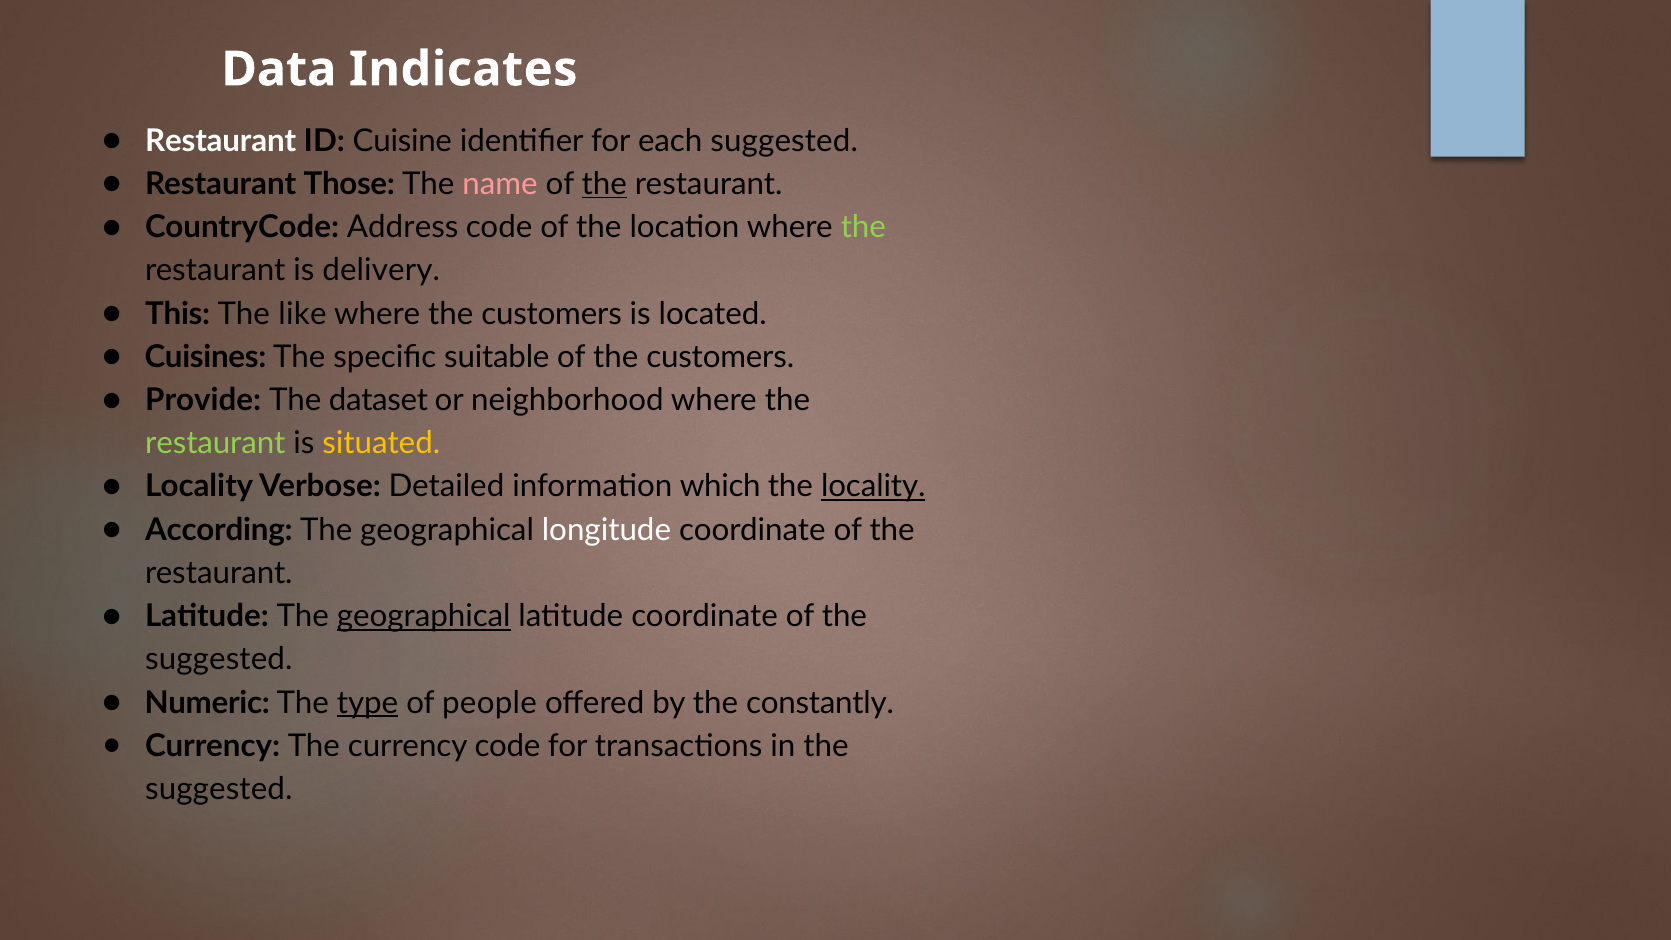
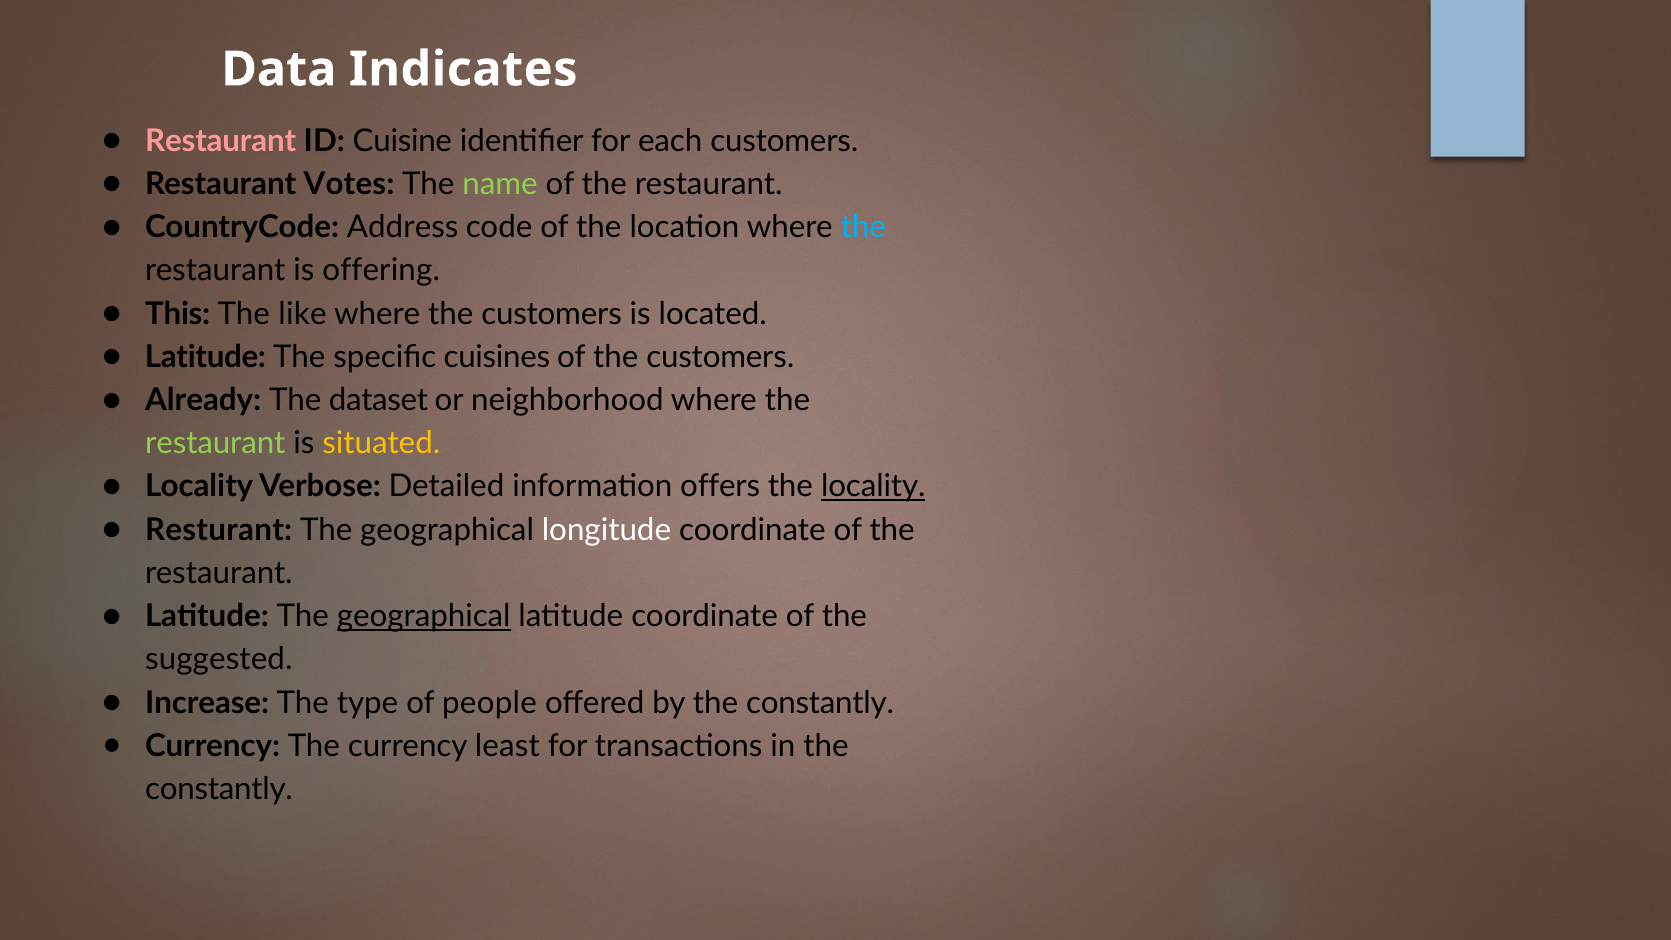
Restaurant colour: white -> pink (221, 141)
each suggested: suggested -> customers (784, 141)
Those: Those -> Votes (349, 184)
name colour: pink -> light green (500, 184)
the underline: present -> none (604, 184)
the colour: light green -> light blue (863, 227)
delivery: delivery -> offering (381, 270)
Cuisines: Cuisines -> Latitude (205, 357)
suitable: suitable -> cuisines (497, 357)
Provide: Provide -> Already (203, 400)
which: which -> offers (720, 487)
According: According -> Resturant (219, 530)
Numeric: Numeric -> Increase (207, 703)
type underline: present -> none (368, 703)
currency code: code -> least (507, 746)
suggested: suggested -> constantly (219, 789)
